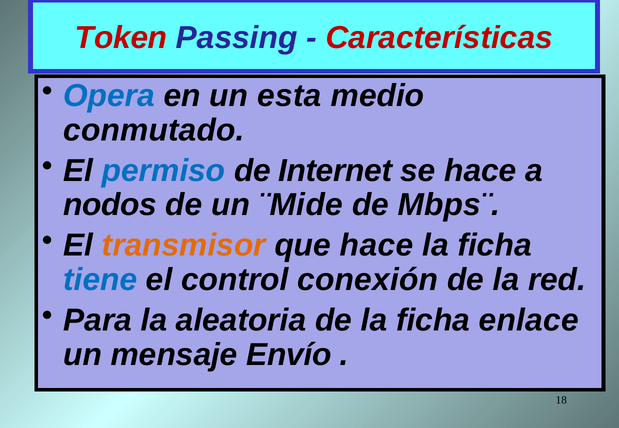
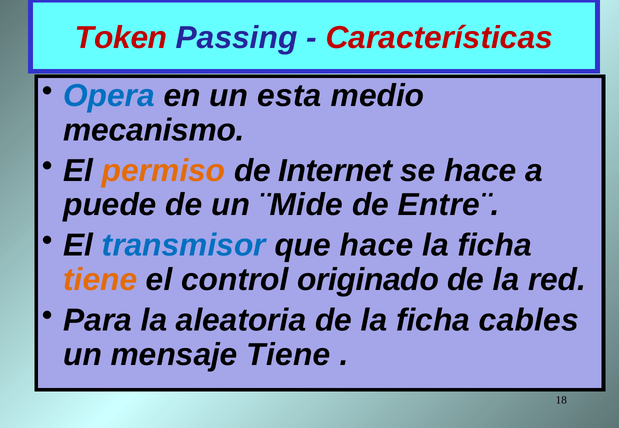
conmutado: conmutado -> mecanismo (154, 130)
permiso colour: blue -> orange (164, 171)
nodos: nodos -> puede (110, 205)
Mbps¨: Mbps¨ -> Entre¨ (449, 205)
transmisor colour: orange -> blue (184, 246)
tiene colour: blue -> orange (100, 280)
conexión: conexión -> originado (368, 280)
enlace: enlace -> cables (529, 321)
mensaje Envío: Envío -> Tiene (289, 355)
